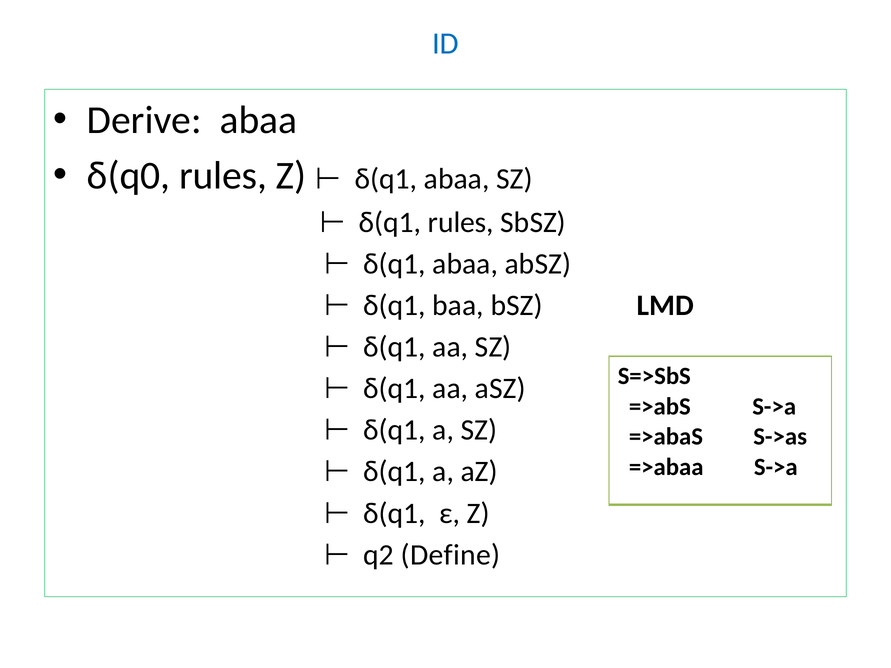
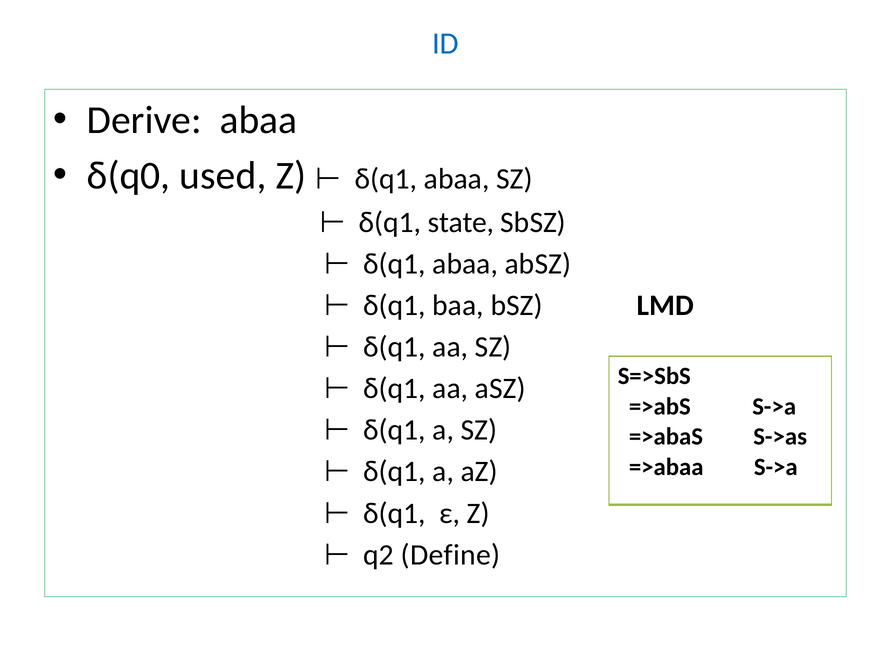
δ(q0 rules: rules -> used (223, 176)
δ(q1 rules: rules -> state (461, 222)
